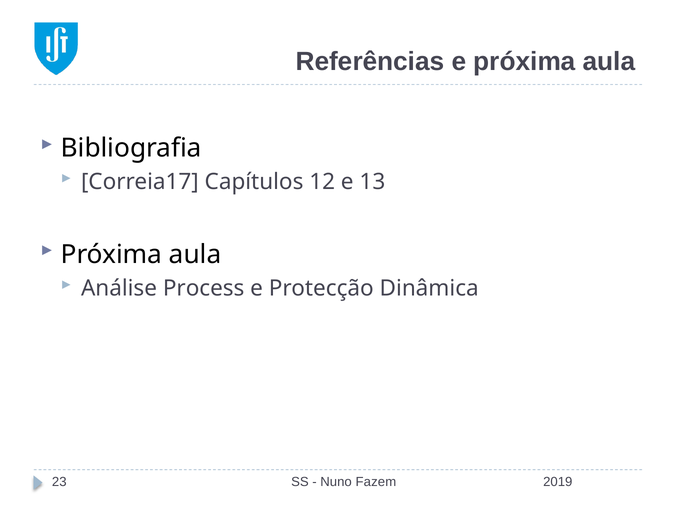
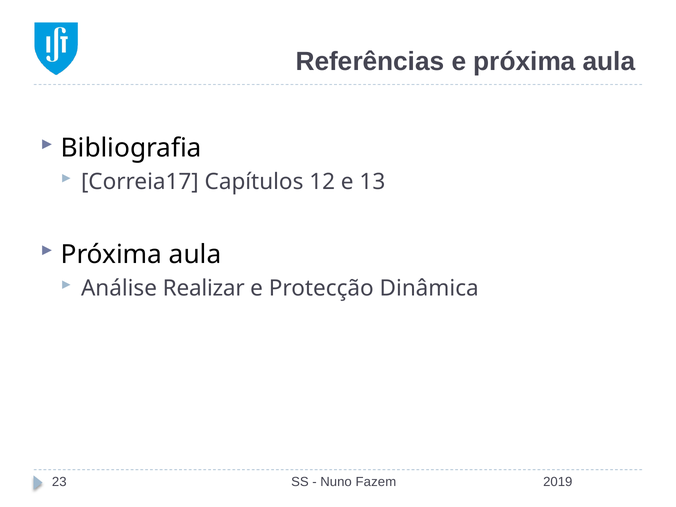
Process: Process -> Realizar (204, 288)
